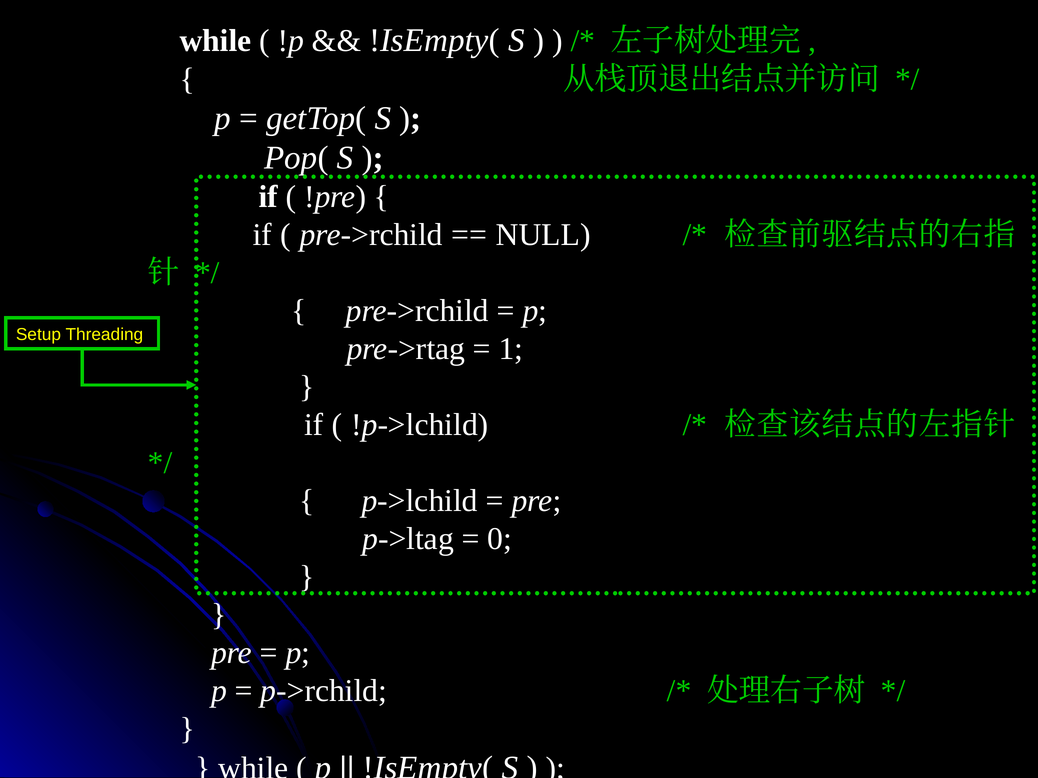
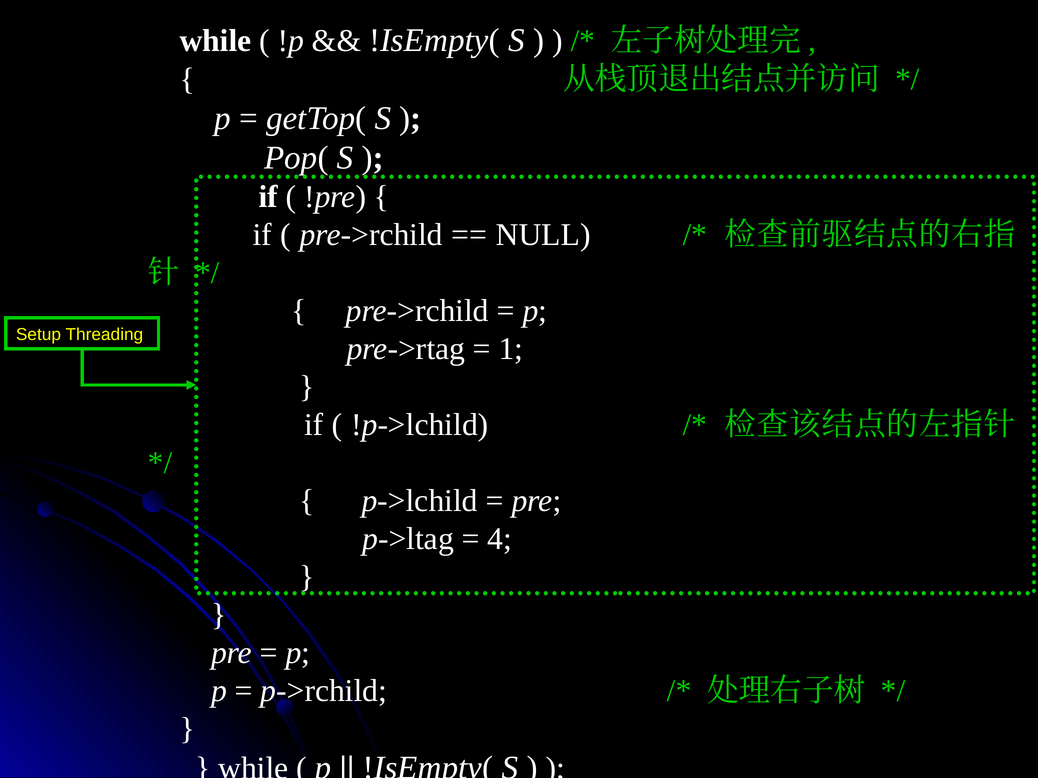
0: 0 -> 4 (500, 539)
